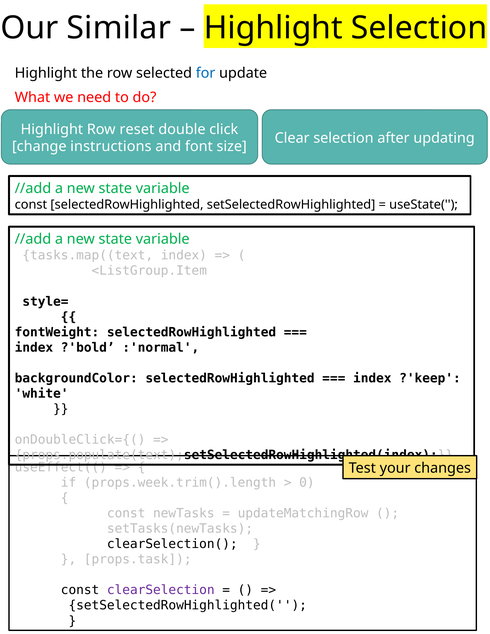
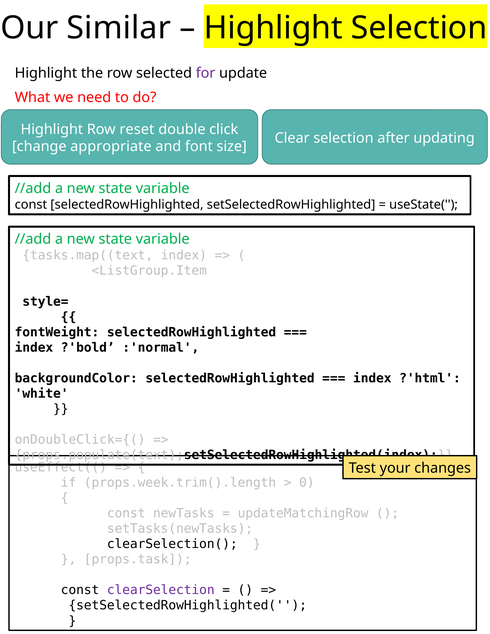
for colour: blue -> purple (206, 73)
instructions: instructions -> appropriate (111, 147)
?'keep: ?'keep -> ?'html (430, 378)
